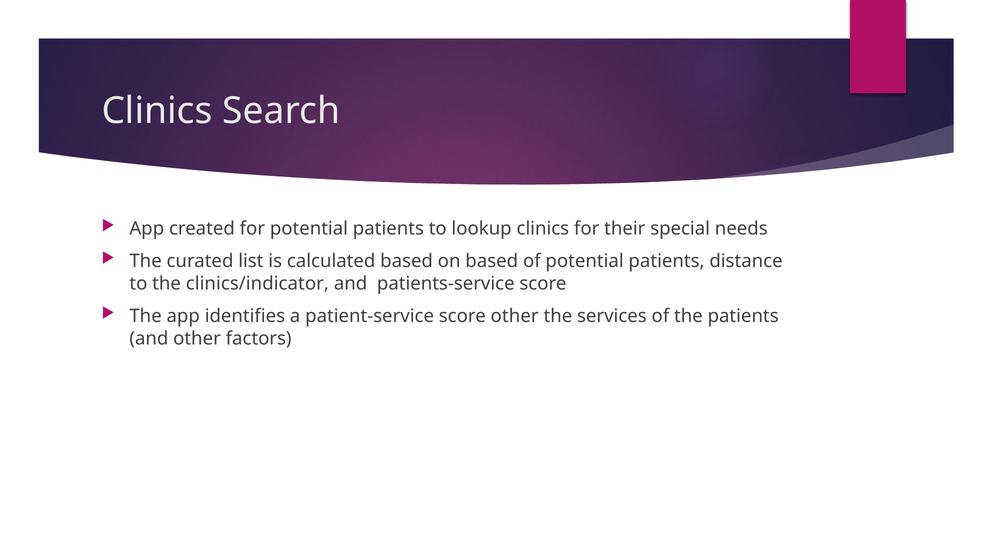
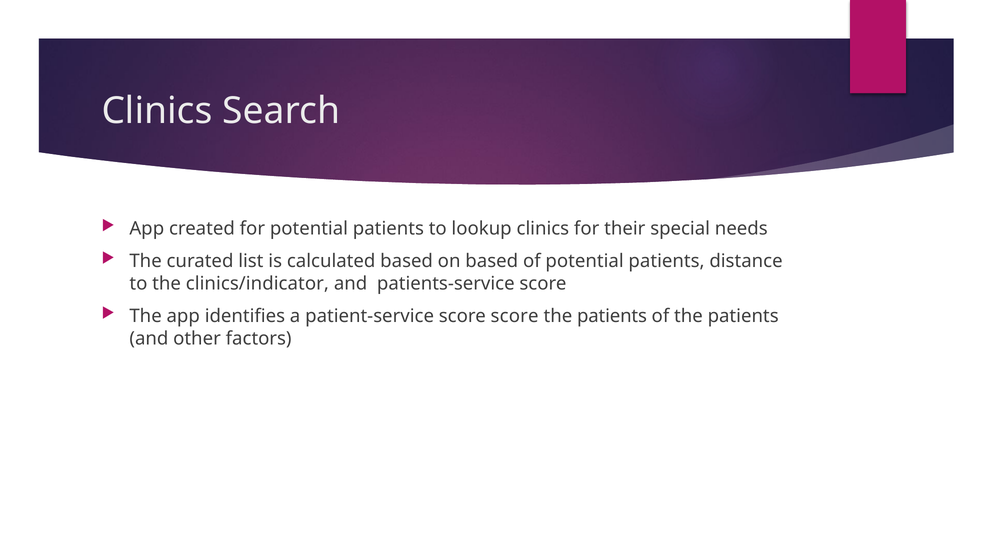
score other: other -> score (515, 316)
services: services -> patients (612, 316)
